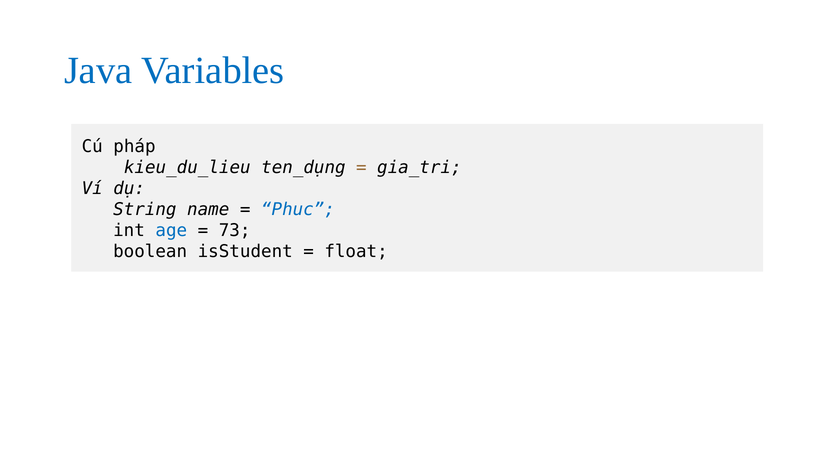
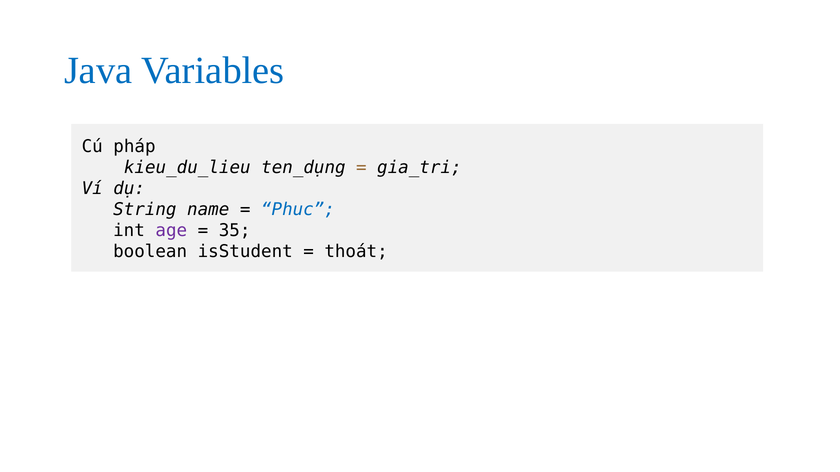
age colour: blue -> purple (171, 231)
73: 73 -> 35 (235, 231)
float: float -> thoát (356, 252)
